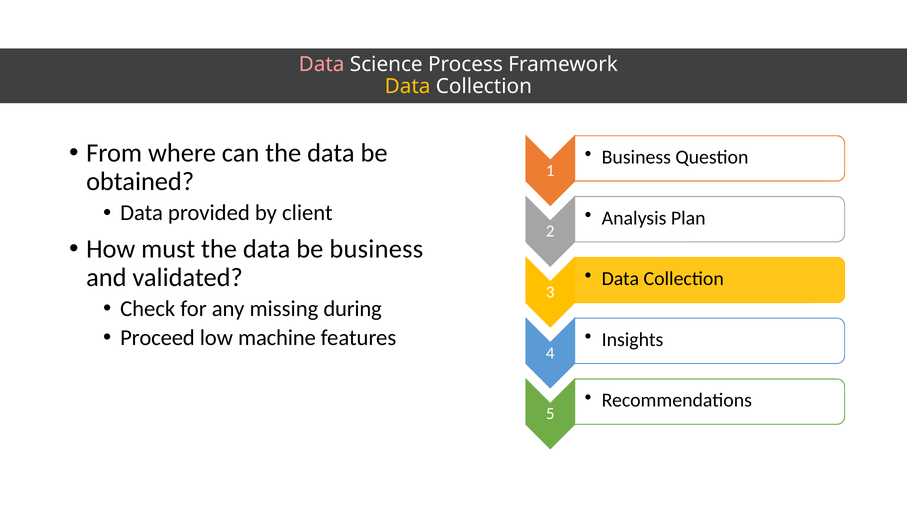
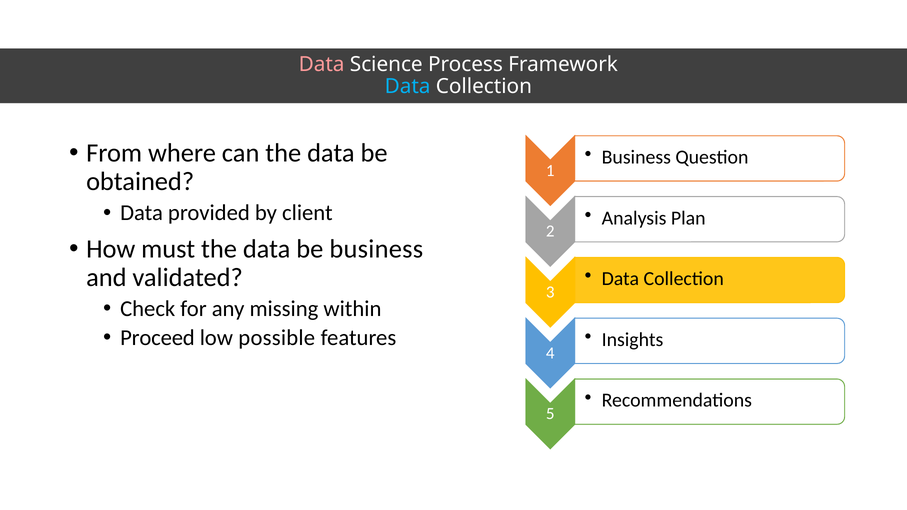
Data colour: yellow -> light blue (408, 87)
during: during -> within (352, 309)
machine: machine -> possible (277, 338)
